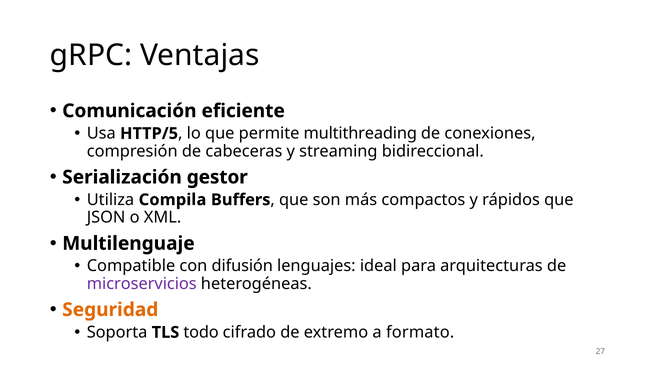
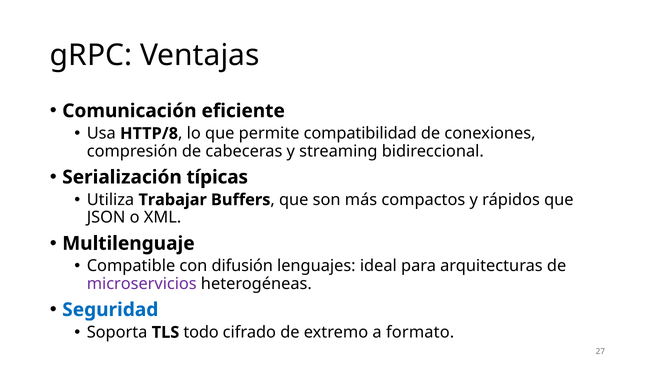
HTTP/5: HTTP/5 -> HTTP/8 (149, 133)
multithreading: multithreading -> compatibilidad (360, 133)
gestor: gestor -> típicas (217, 177)
Compila: Compila -> Trabajar (173, 199)
Seguridad colour: orange -> blue (110, 309)
